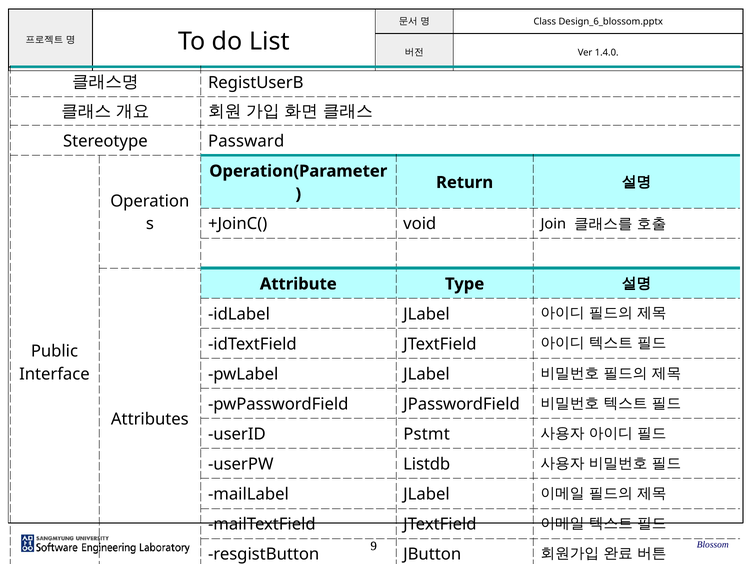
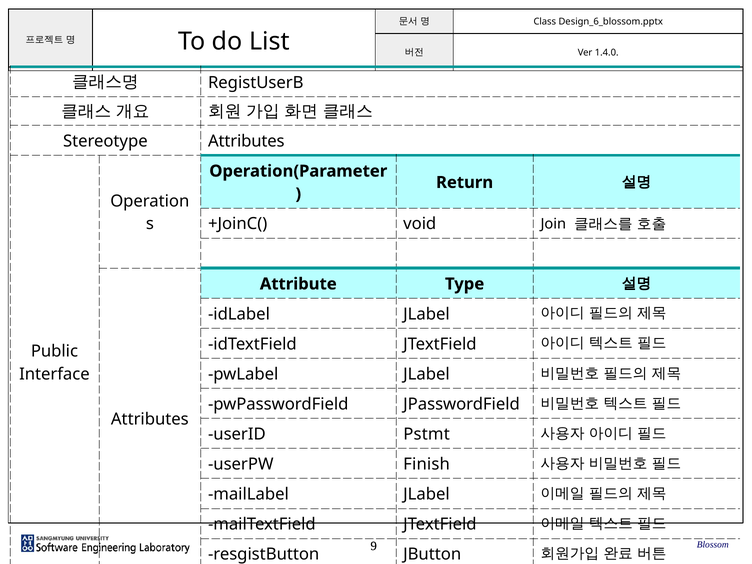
Stereotype Passward: Passward -> Attributes (246, 141)
Listdb: Listdb -> Finish (427, 464)
